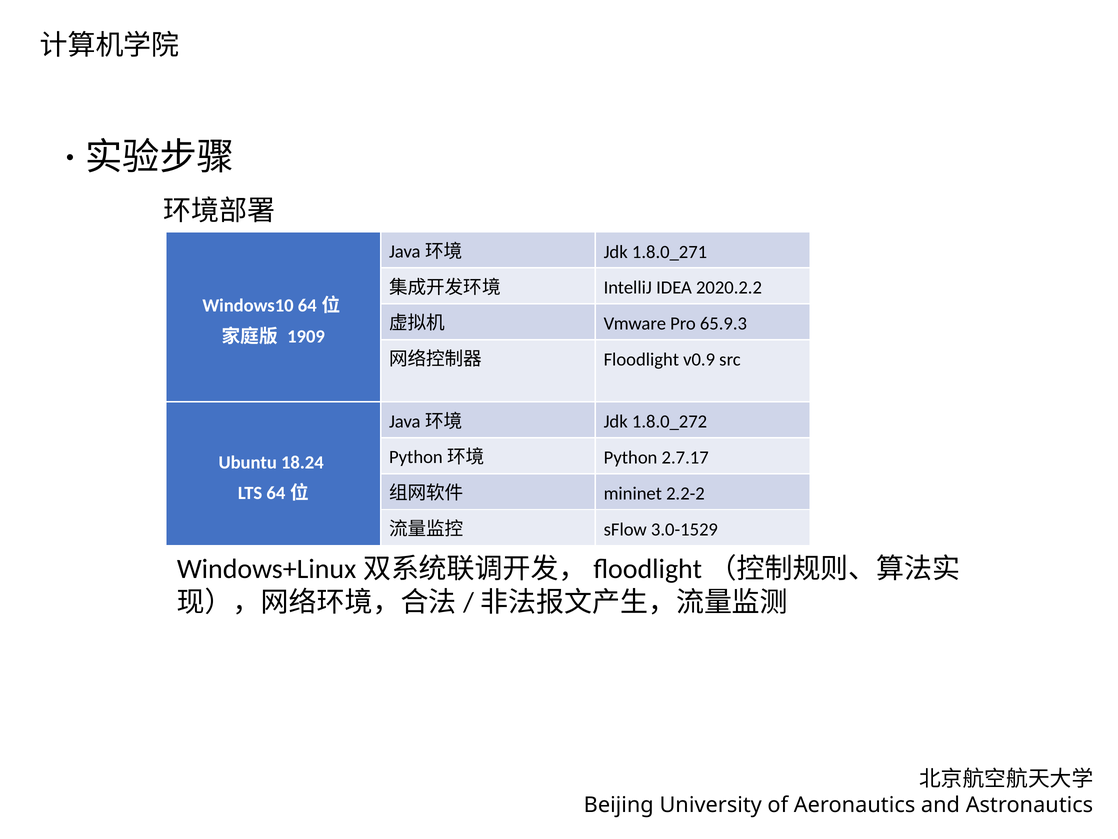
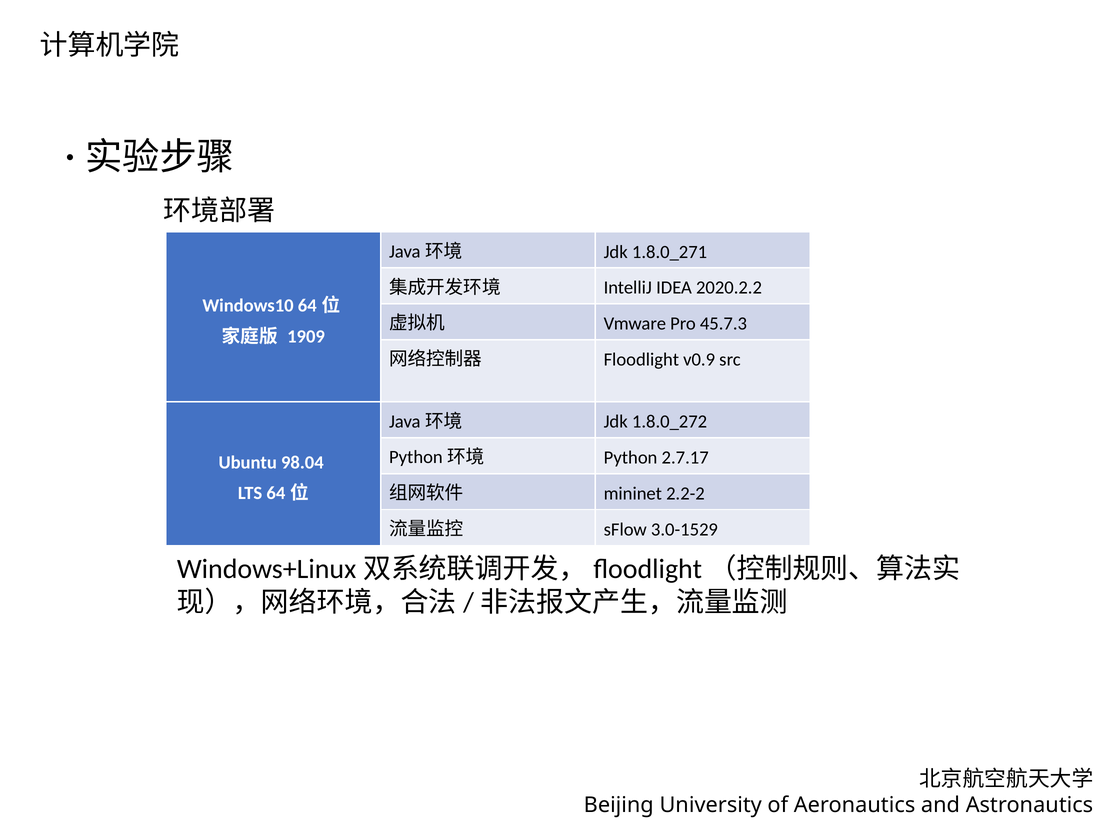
65.9.3: 65.9.3 -> 45.7.3 (723, 323)
18.24: 18.24 -> 98.04 (302, 462)
